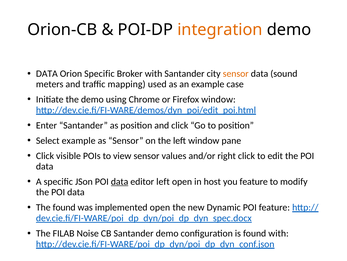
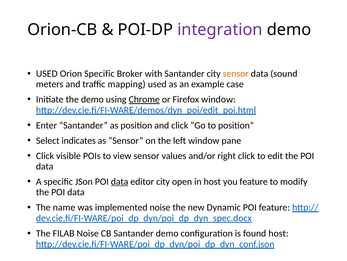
integration colour: orange -> purple (220, 30)
DATA: DATA -> USED (47, 74)
Chrome underline: none -> present (144, 99)
Select example: example -> indicates (79, 140)
editor left: left -> city (163, 181)
The found: found -> name (64, 207)
implemented open: open -> noise (160, 207)
found with: with -> host (279, 233)
